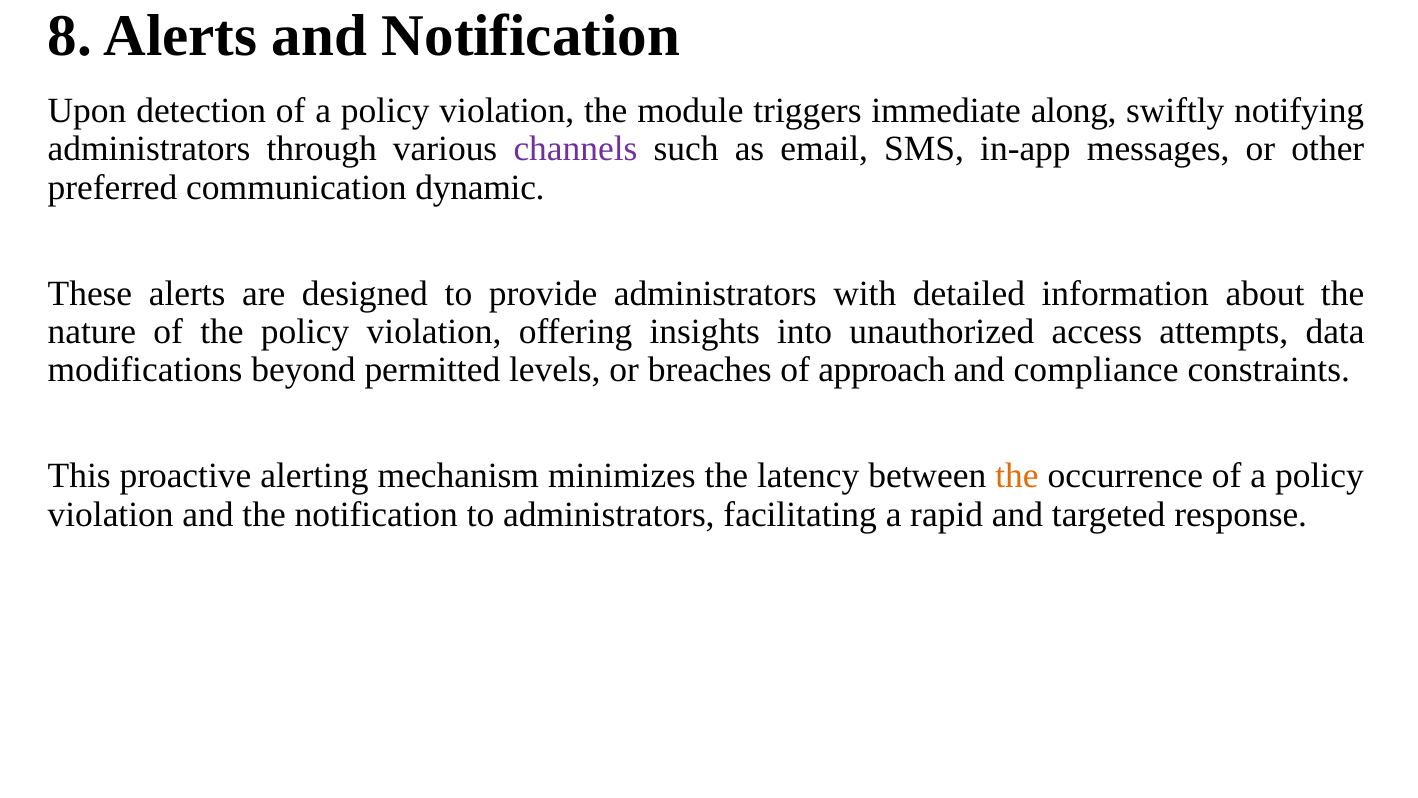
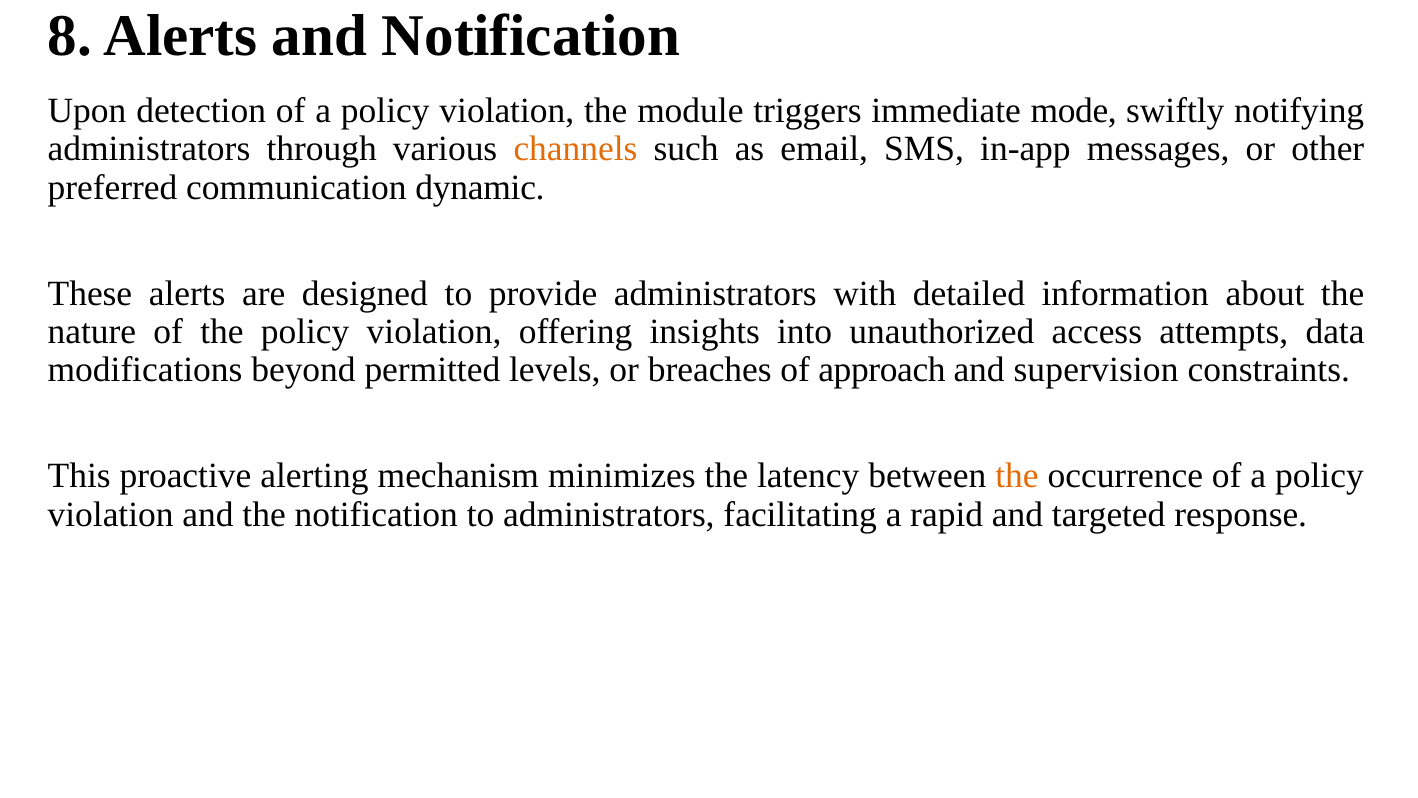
along: along -> mode (1074, 111)
channels colour: purple -> orange (576, 149)
compliance: compliance -> supervision (1096, 370)
